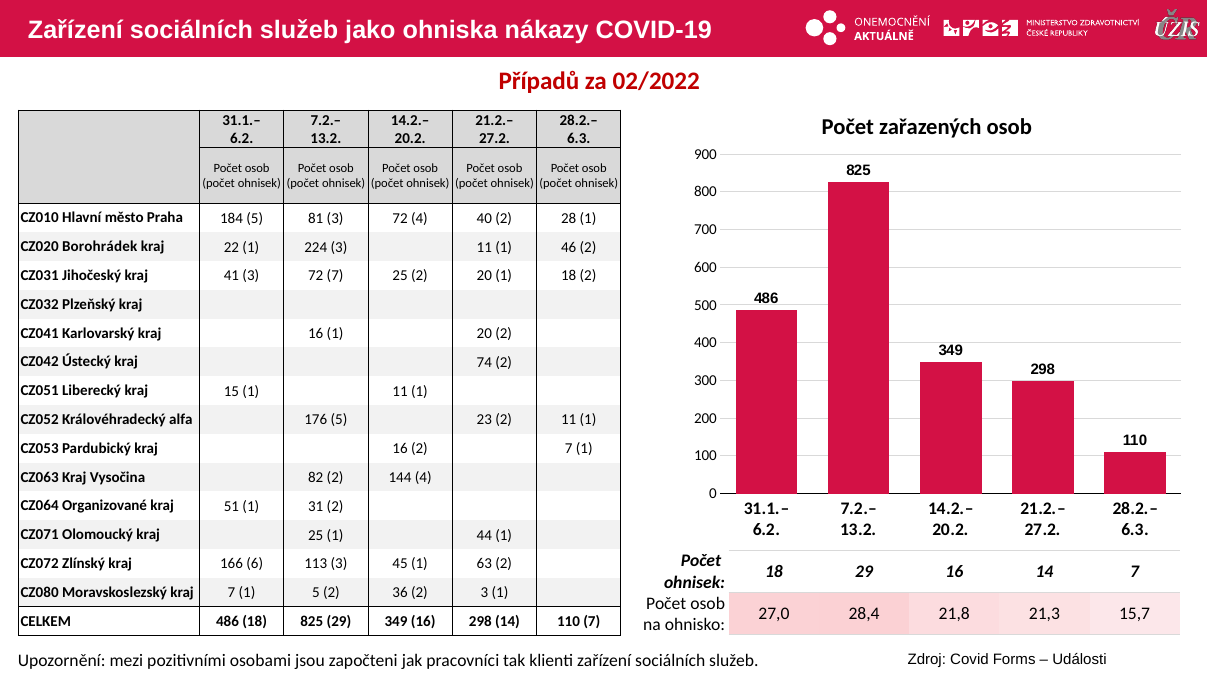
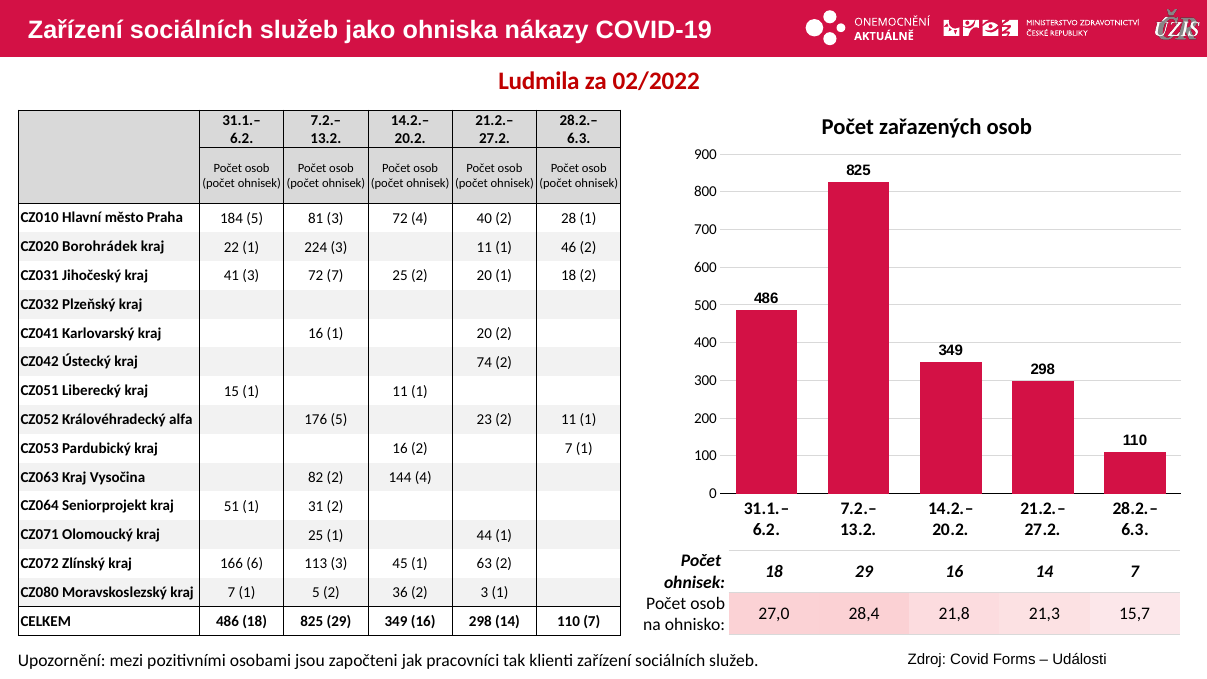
Případů: Případů -> Ludmila (539, 81)
Organizované: Organizované -> Seniorprojekt (104, 506)
